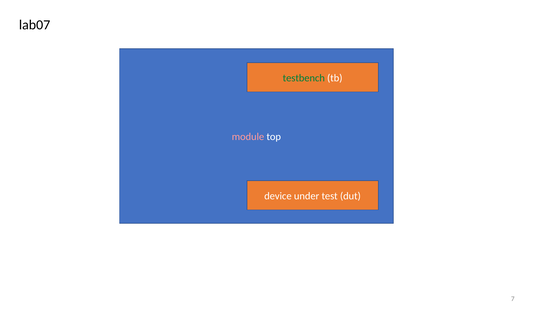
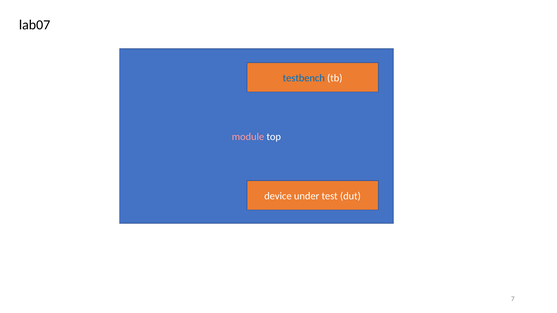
testbench colour: green -> blue (304, 78)
